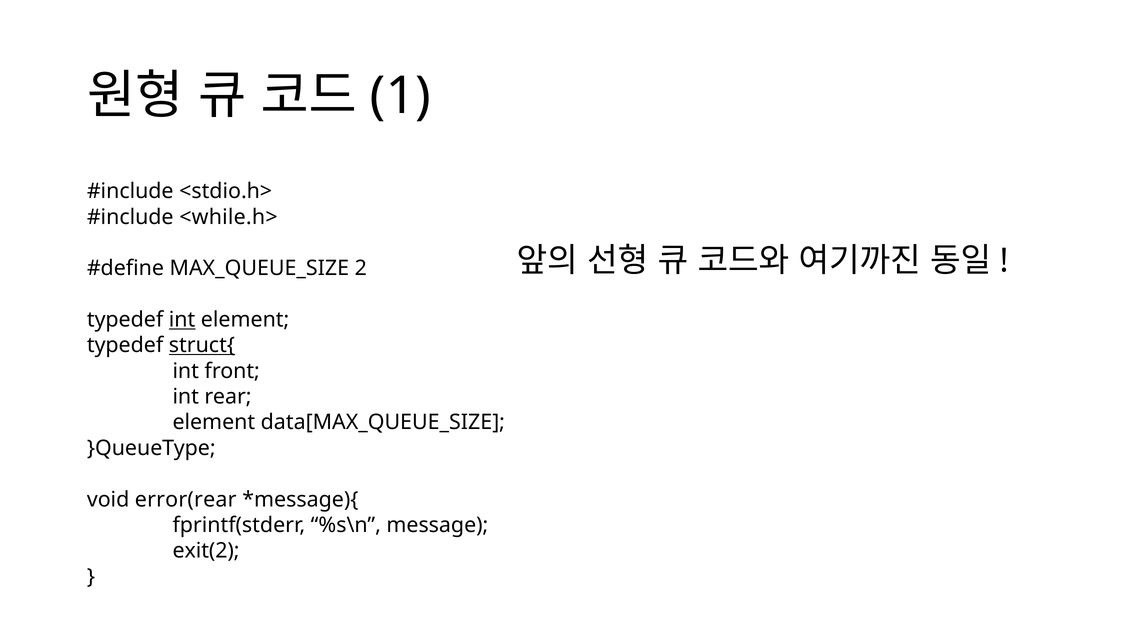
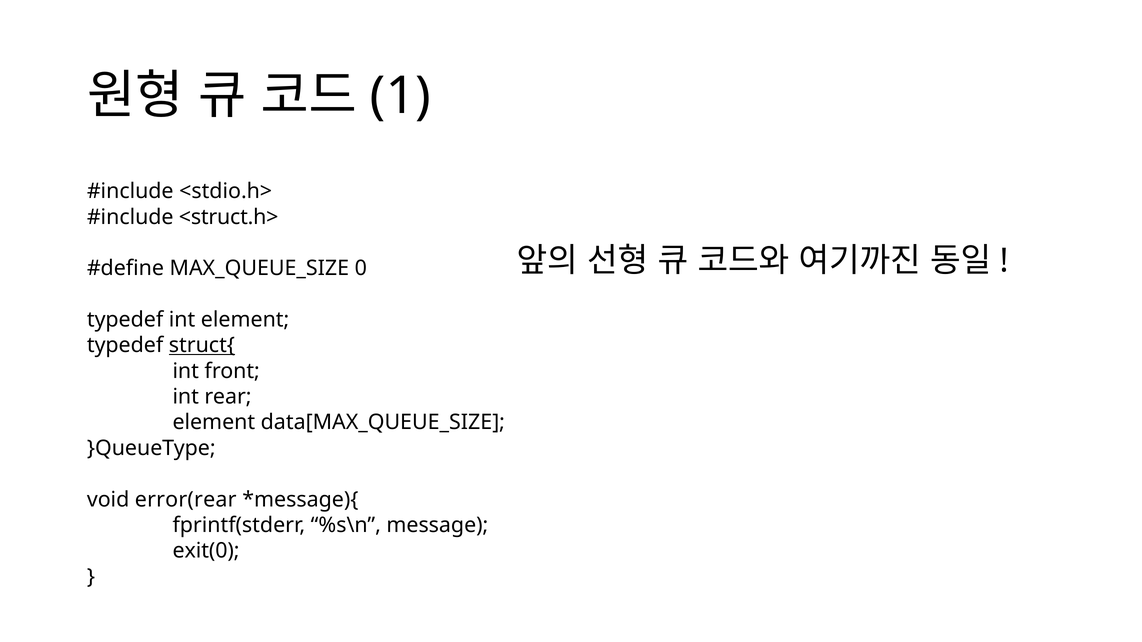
<while.h>: <while.h> -> <struct.h> (229, 217)
2: 2 -> 0 (361, 268)
int underline: present -> none (182, 320)
exit(2: exit(2 -> exit(0 (206, 551)
